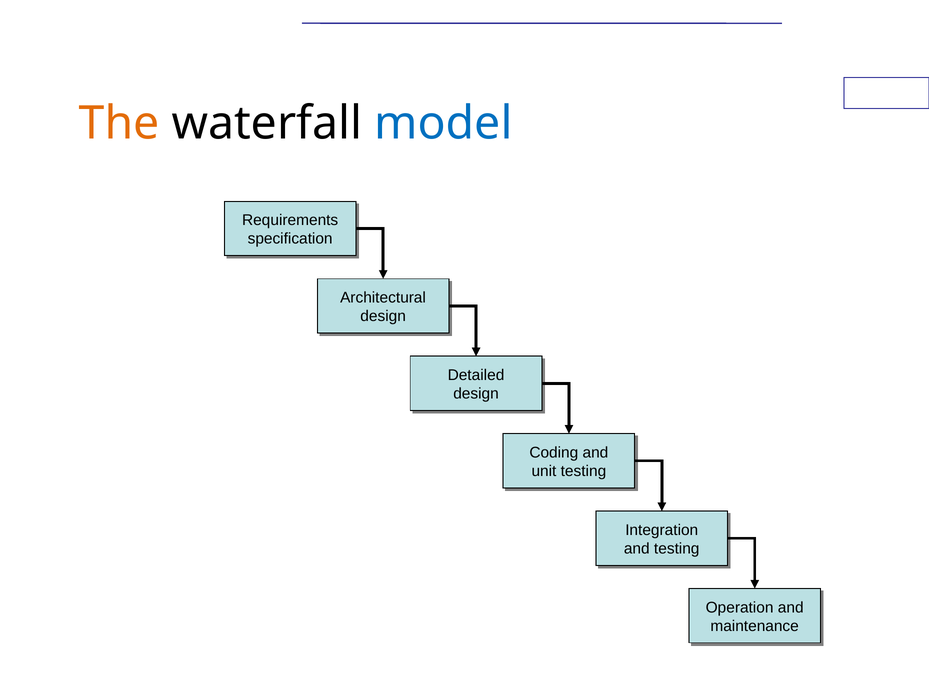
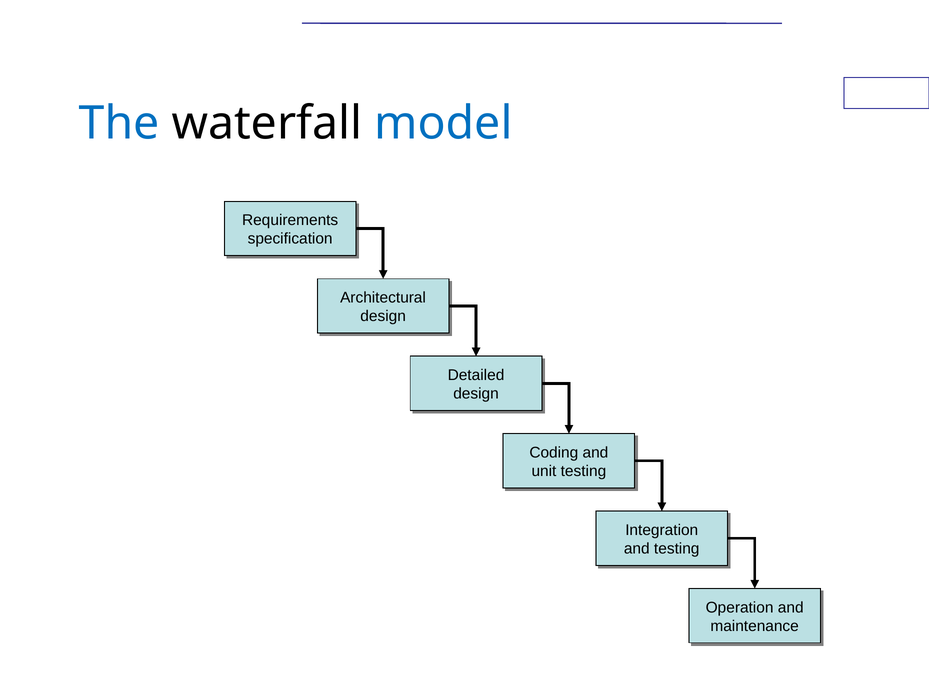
The colour: orange -> blue (119, 123)
